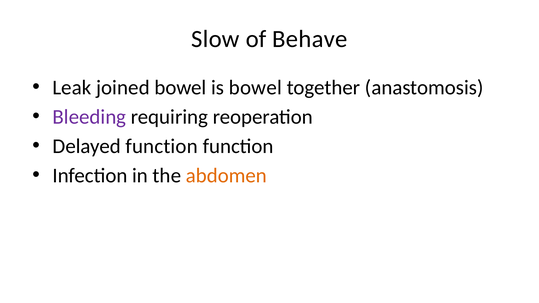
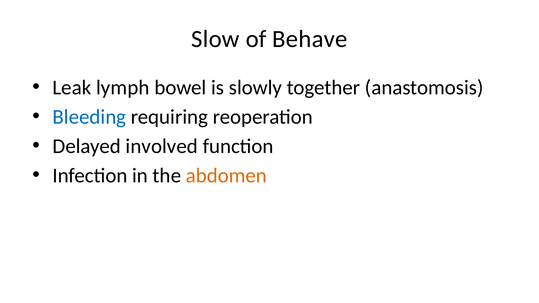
joined: joined -> lymph (123, 87)
is bowel: bowel -> slowly (255, 87)
Bleeding colour: purple -> blue (89, 117)
Delayed function: function -> involved (162, 146)
